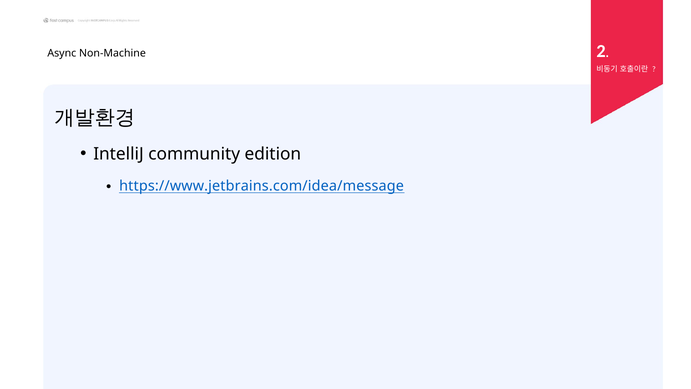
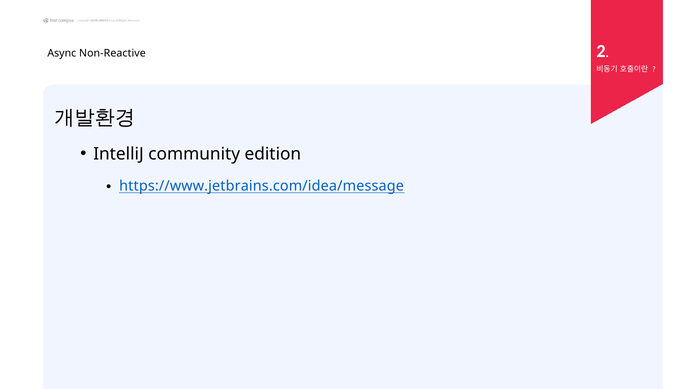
Non-Machine: Non-Machine -> Non-Reactive (112, 53)
